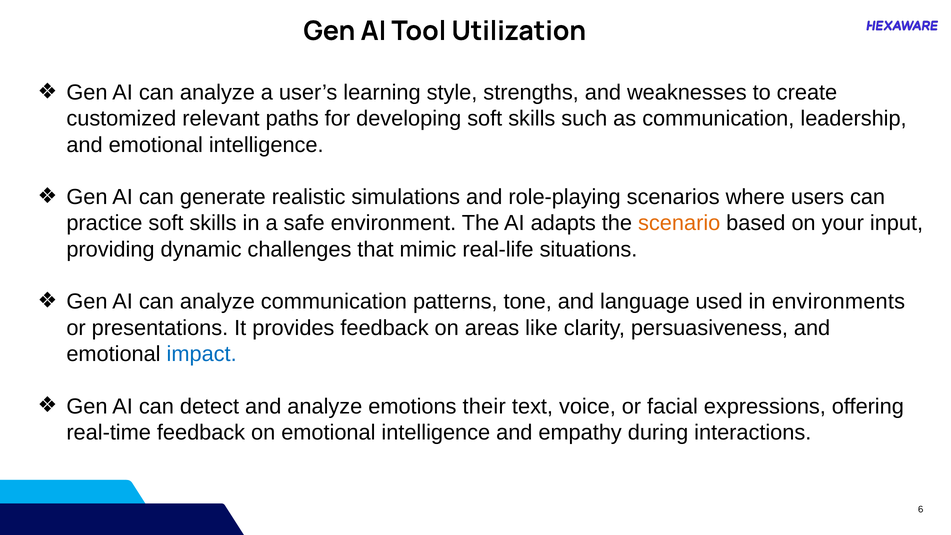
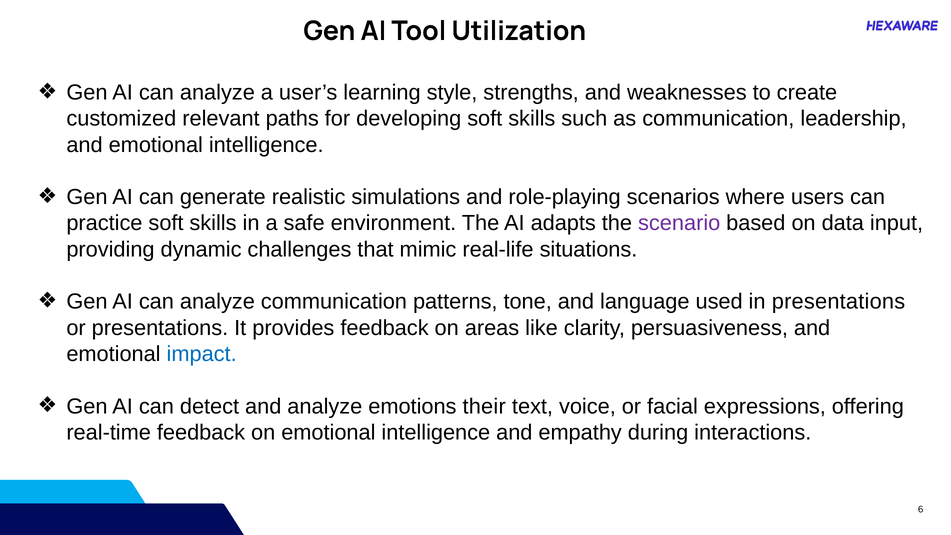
scenario colour: orange -> purple (679, 223)
your: your -> data (843, 223)
in environments: environments -> presentations (839, 302)
